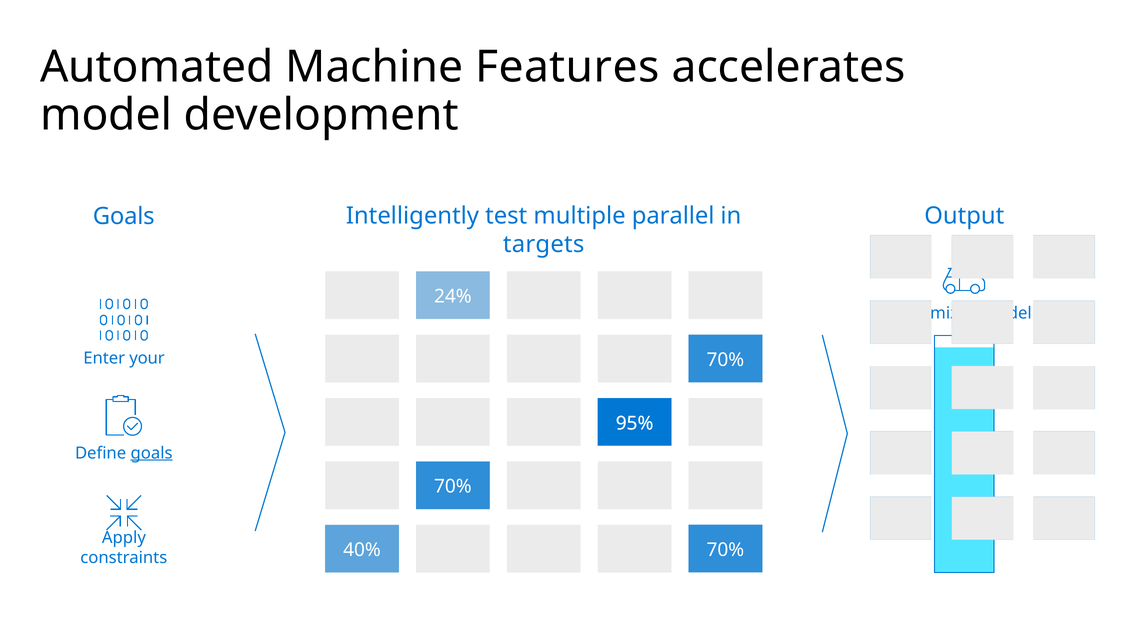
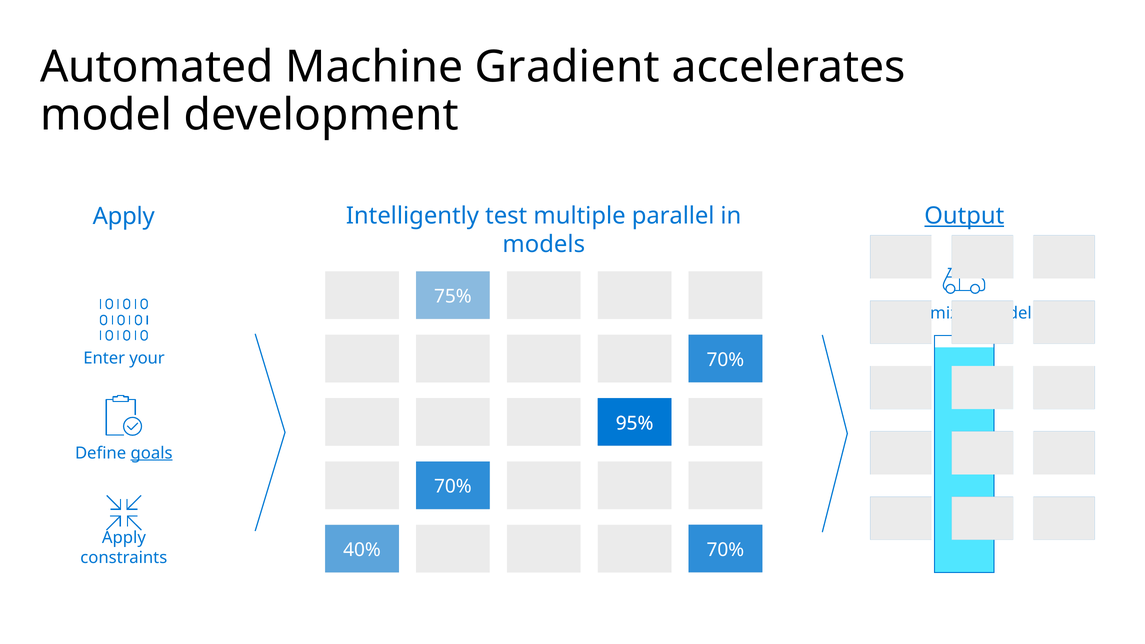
Features: Features -> Gradient (567, 67)
Output underline: none -> present (964, 216)
Goals: Goals -> Apply (124, 216)
targets: targets -> models (544, 244)
24%: 24% -> 75% (453, 296)
